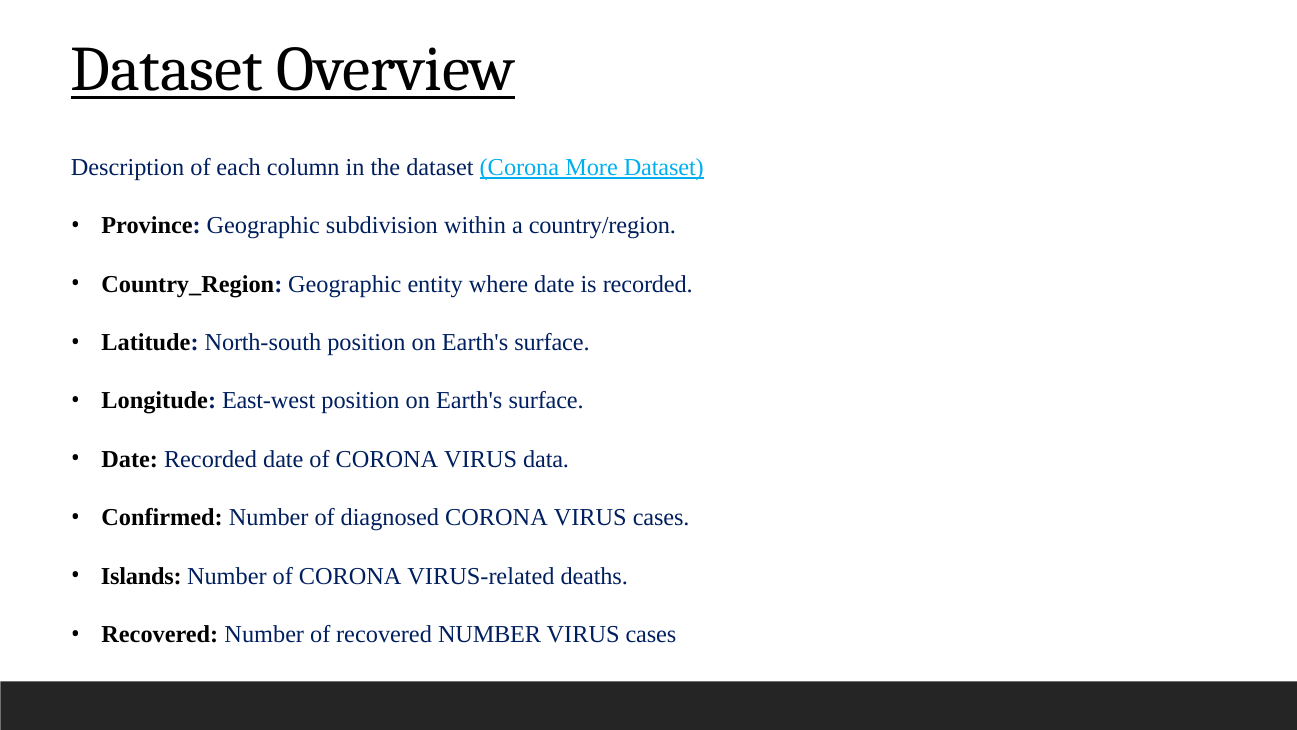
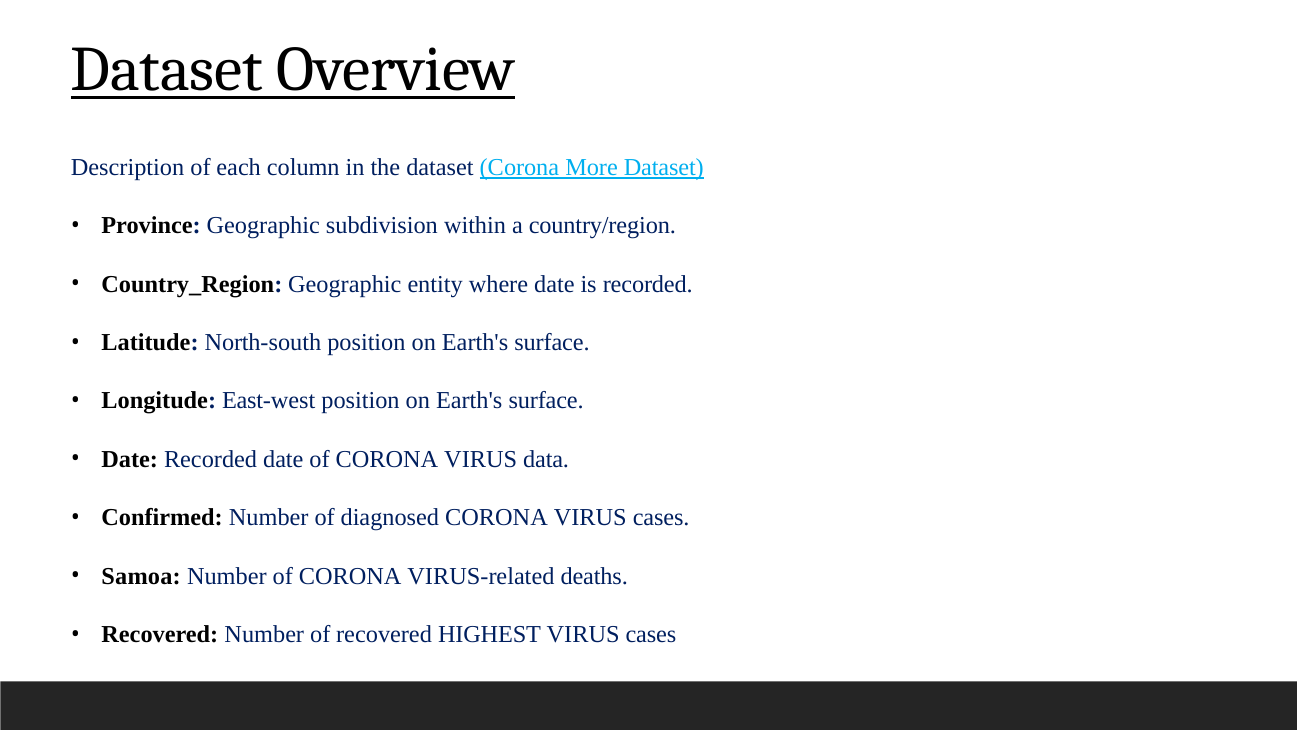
Islands: Islands -> Samoa (141, 576)
of recovered NUMBER: NUMBER -> HIGHEST (490, 634)
